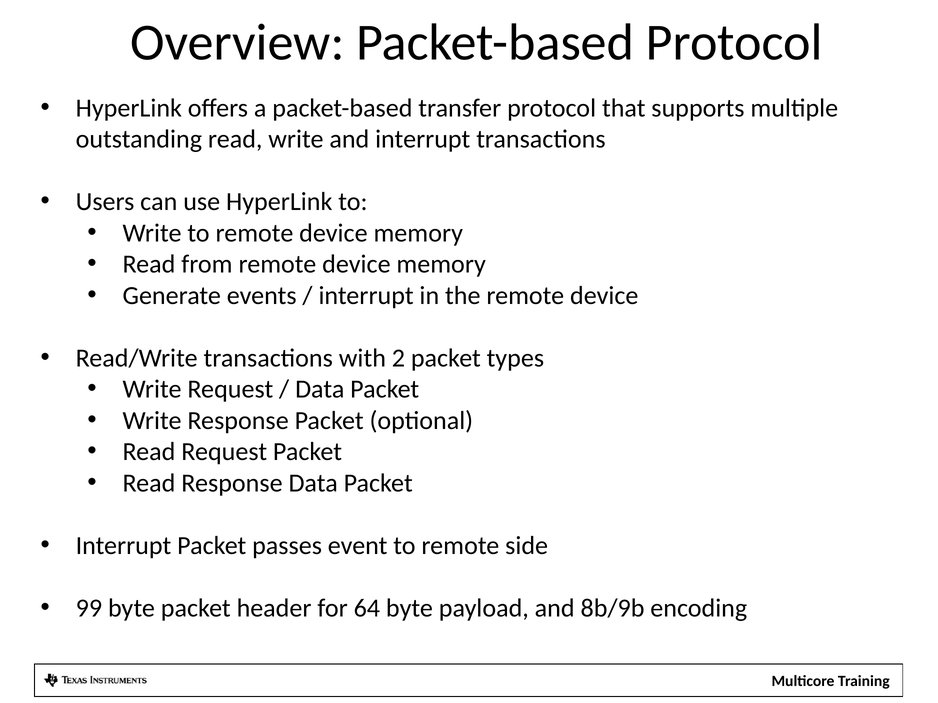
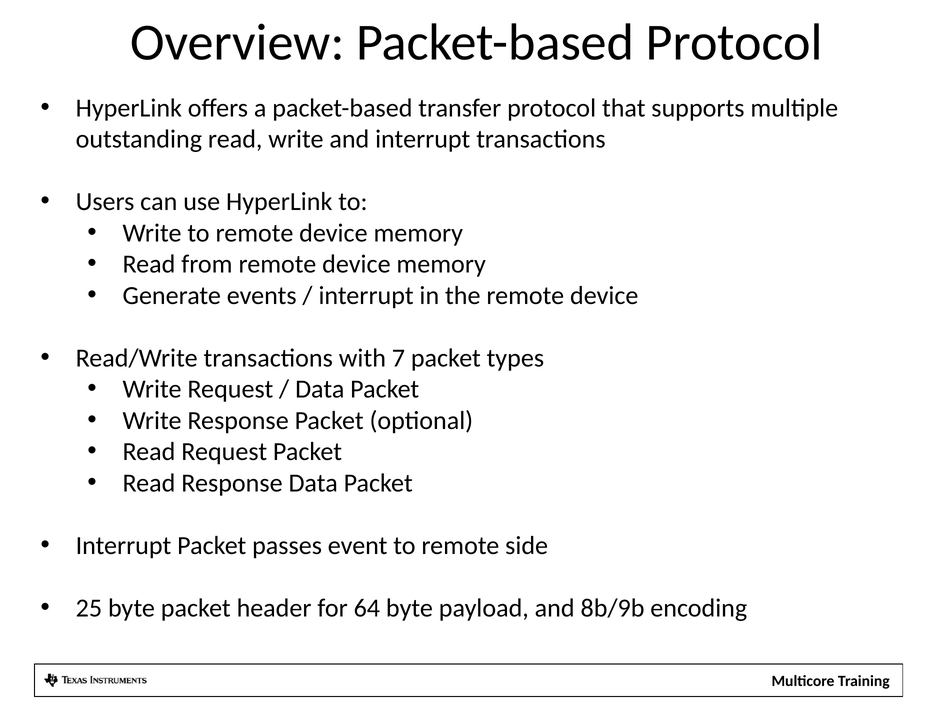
2: 2 -> 7 (398, 358)
99: 99 -> 25 (89, 609)
